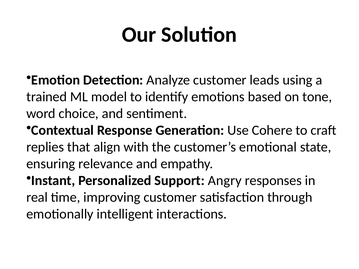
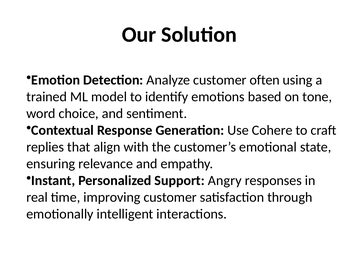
leads: leads -> often (265, 80)
